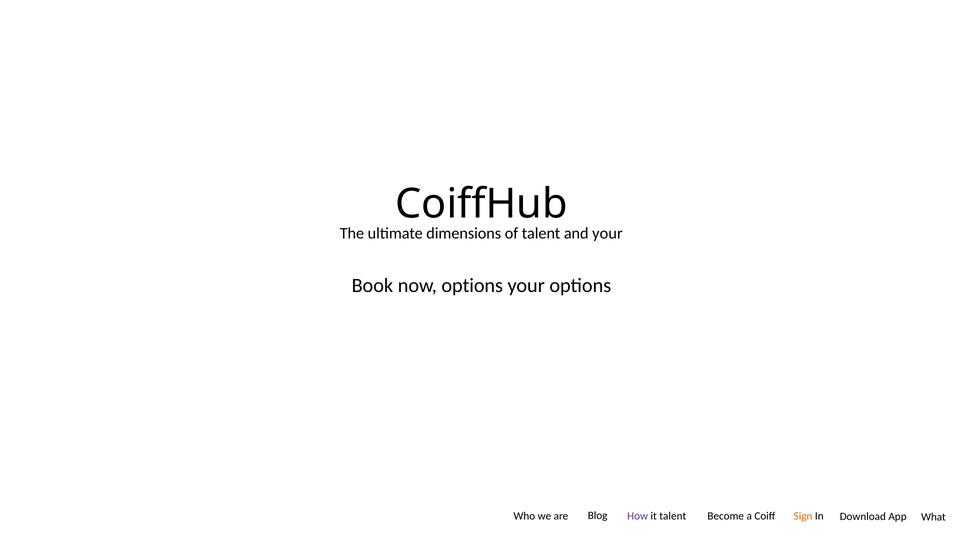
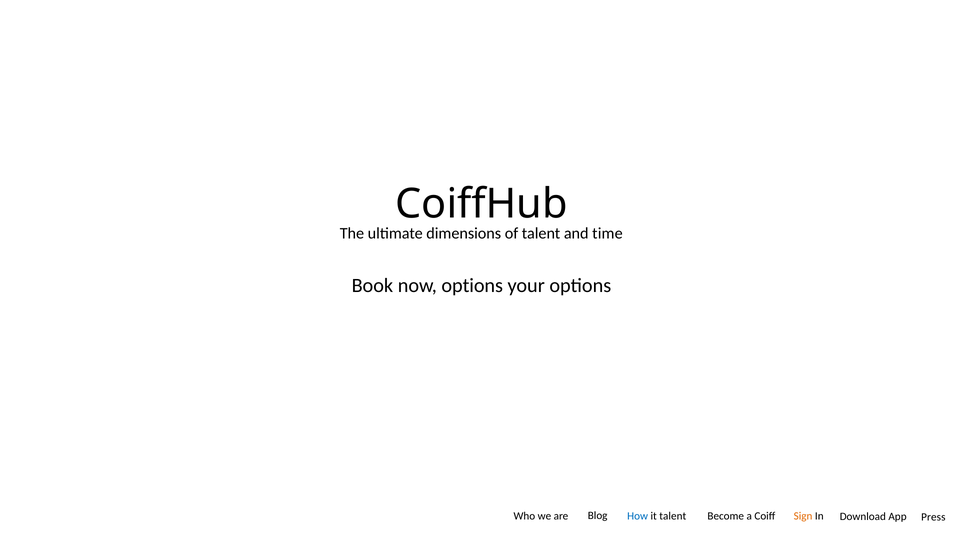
and your: your -> time (607, 233)
How colour: purple -> blue (638, 516)
What: What -> Press (933, 517)
